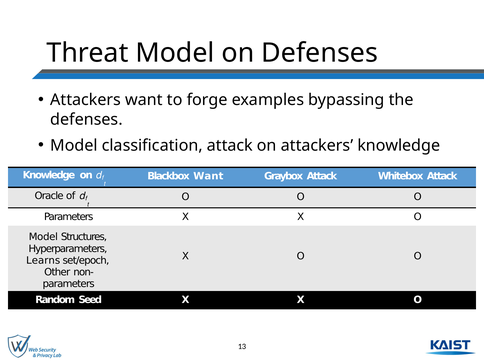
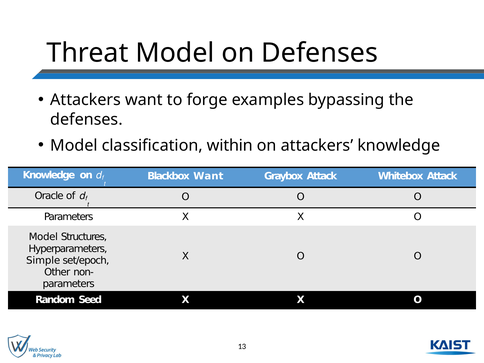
classification attack: attack -> within (230, 145)
Learns: Learns -> Simple (43, 260)
